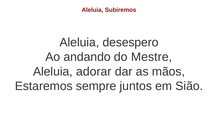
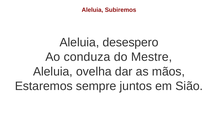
andando: andando -> conduza (87, 57)
adorar: adorar -> ovelha (94, 71)
